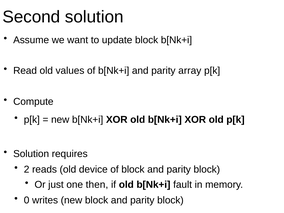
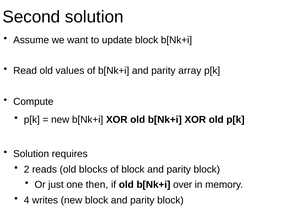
device: device -> blocks (93, 169)
fault: fault -> over (183, 185)
0: 0 -> 4 (27, 200)
